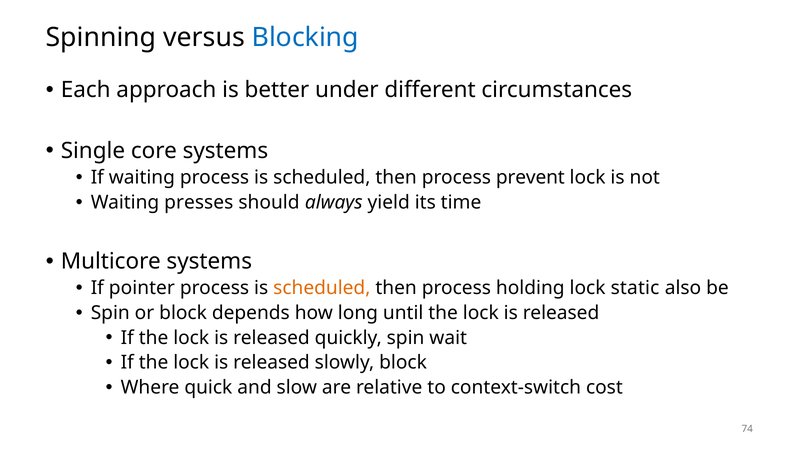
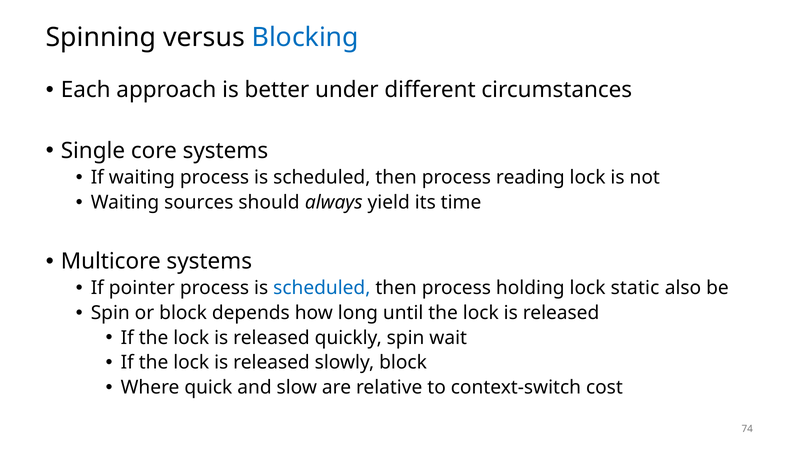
prevent: prevent -> reading (530, 177)
presses: presses -> sources (199, 202)
scheduled colour: orange -> blue (322, 288)
